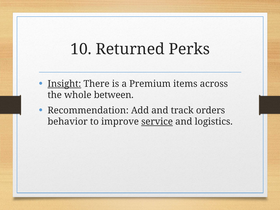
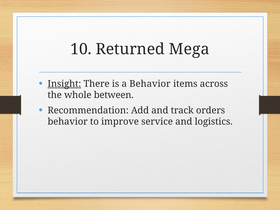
Perks: Perks -> Mega (189, 49)
a Premium: Premium -> Behavior (150, 84)
service underline: present -> none (157, 122)
